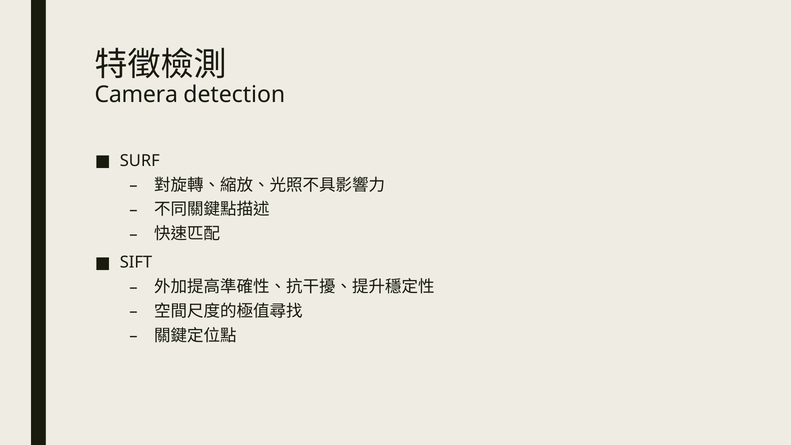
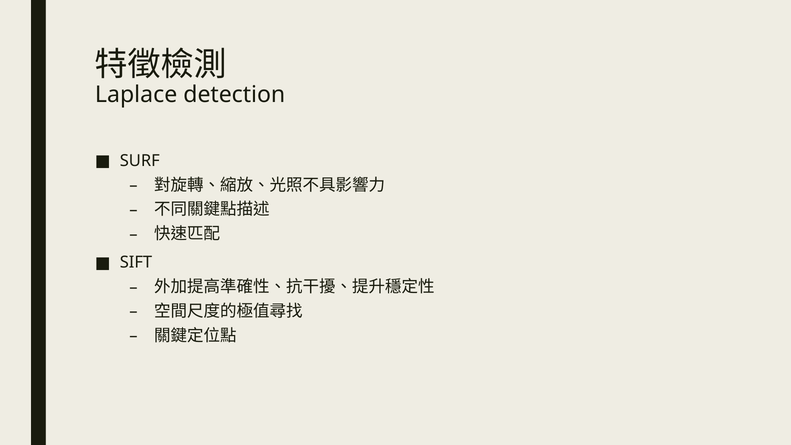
Camera: Camera -> Laplace (136, 95)
